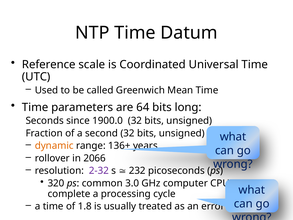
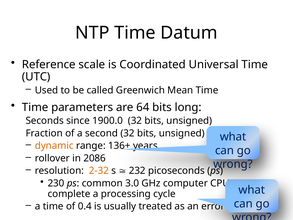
2066: 2066 -> 2086 (95, 158)
2-32 colour: purple -> orange (99, 171)
320: 320 -> 230 (56, 183)
1.8: 1.8 -> 0.4 (85, 206)
